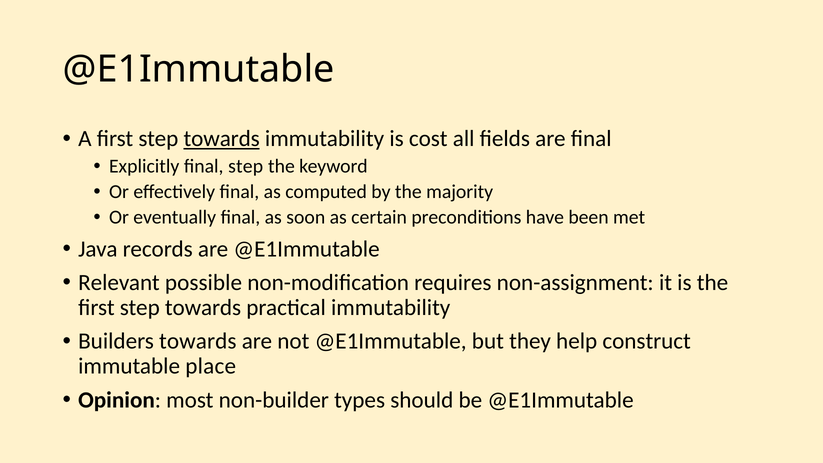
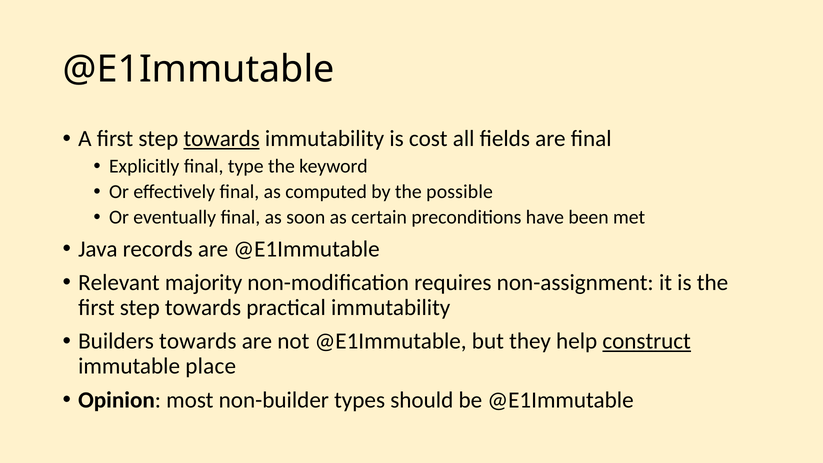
final step: step -> type (246, 166)
majority: majority -> possible (460, 192)
possible: possible -> majority (204, 283)
construct underline: none -> present (647, 341)
